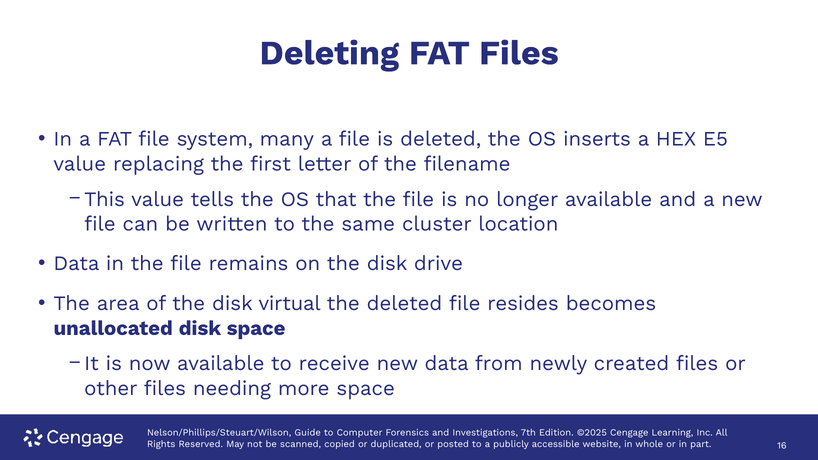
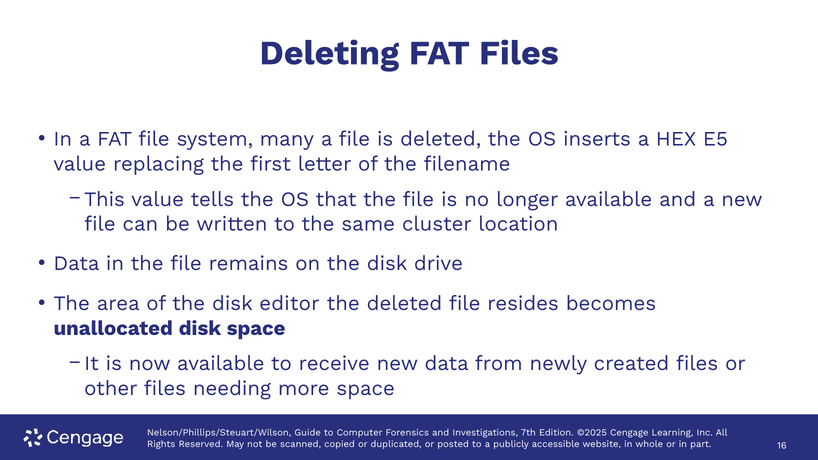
virtual: virtual -> editor (289, 304)
